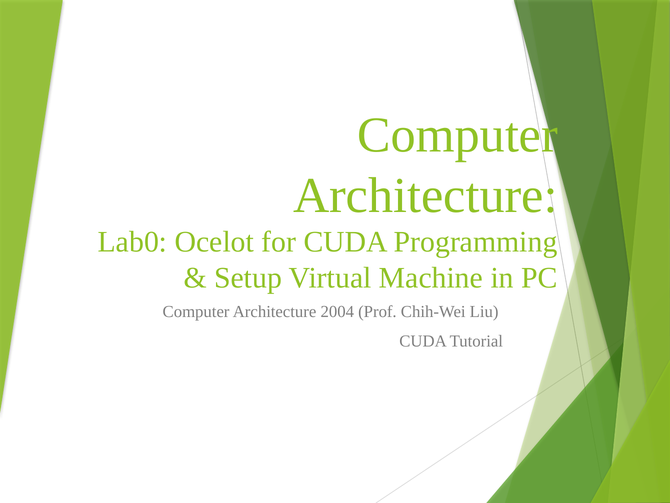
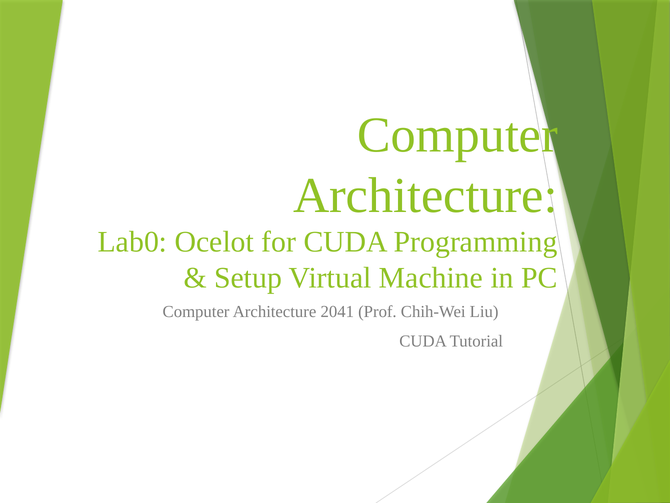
2004: 2004 -> 2041 (337, 311)
